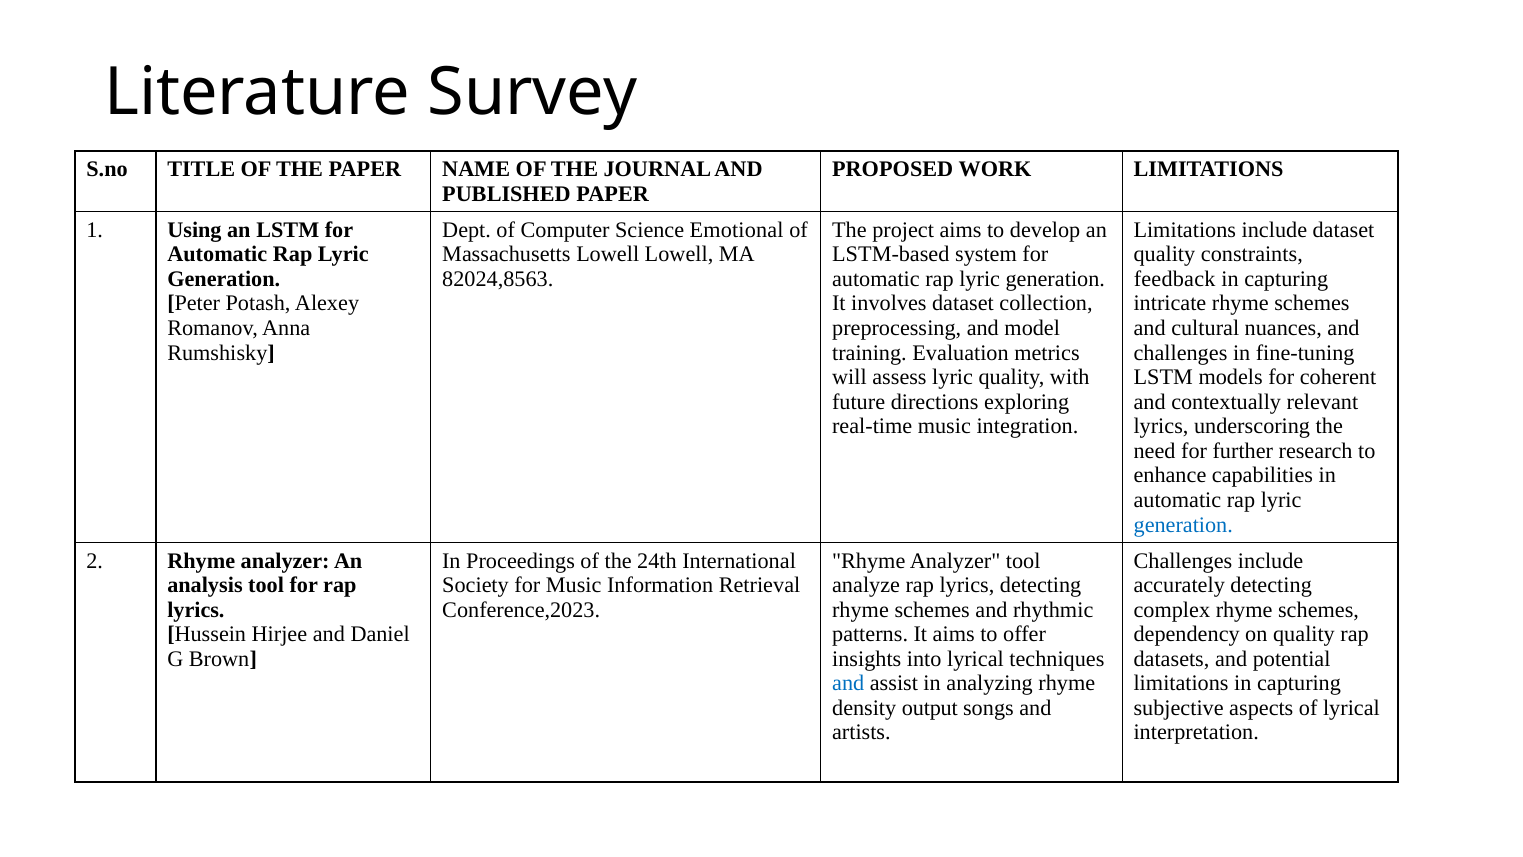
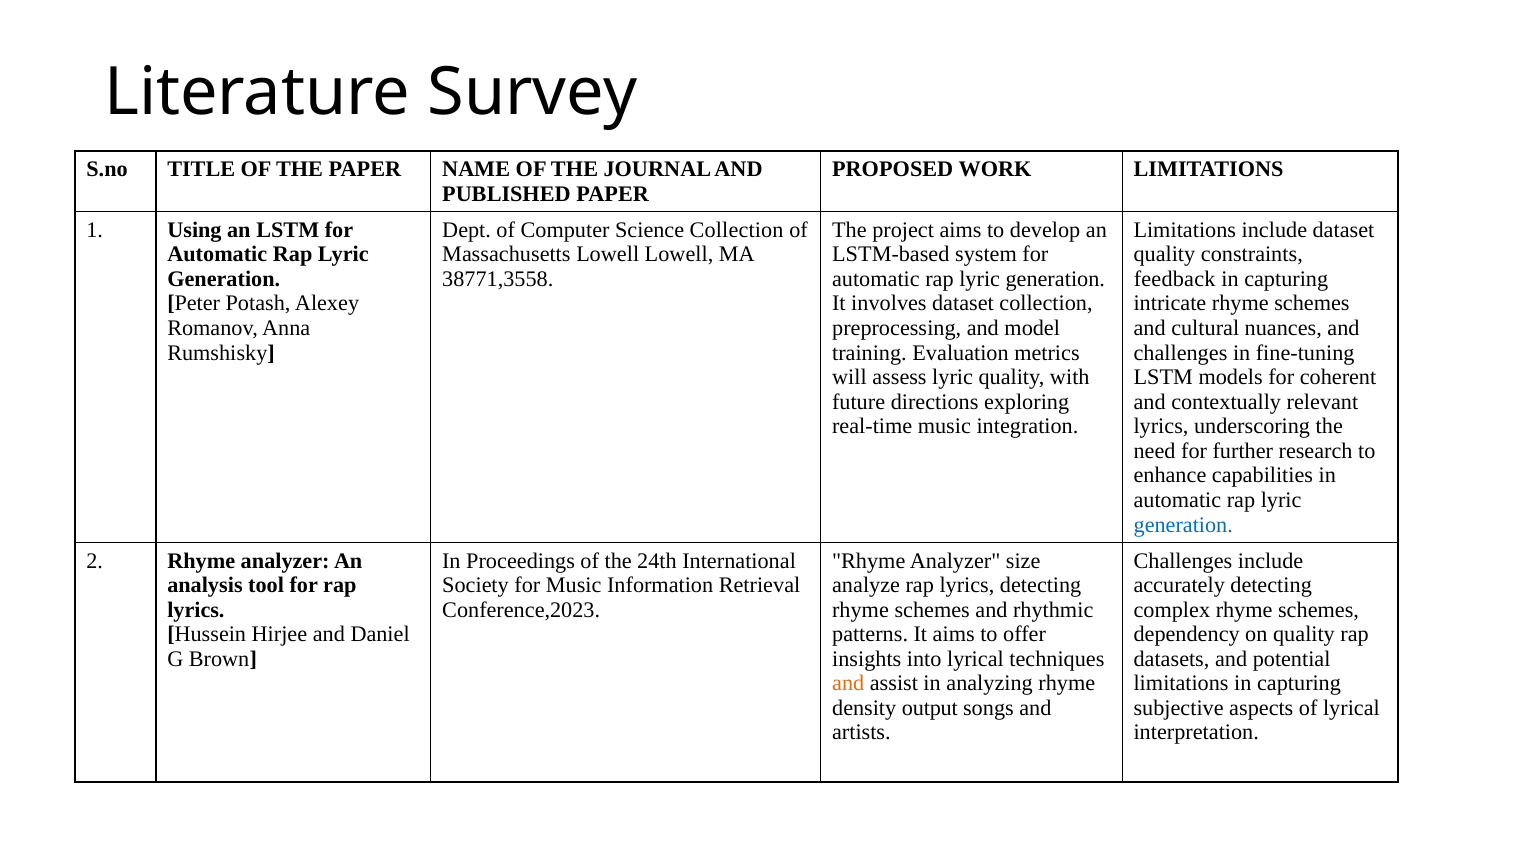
Science Emotional: Emotional -> Collection (737, 230)
82024,8563: 82024,8563 -> 38771,3558 (498, 279)
Analyzer tool: tool -> size (1023, 561)
and colour: blue -> orange (848, 683)
